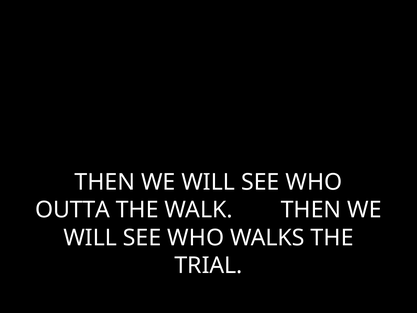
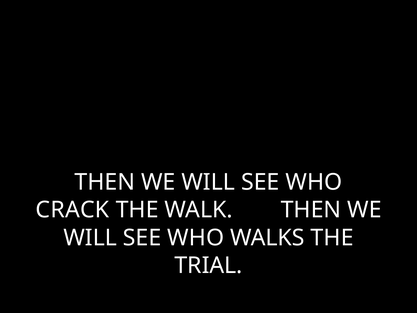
OUTTA: OUTTA -> CRACK (72, 210)
